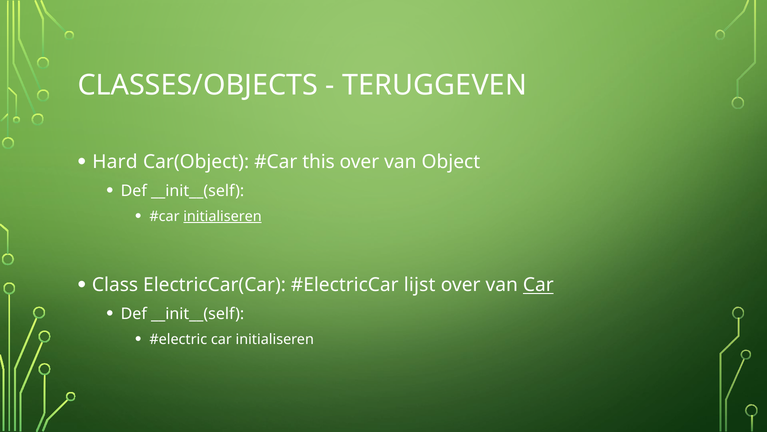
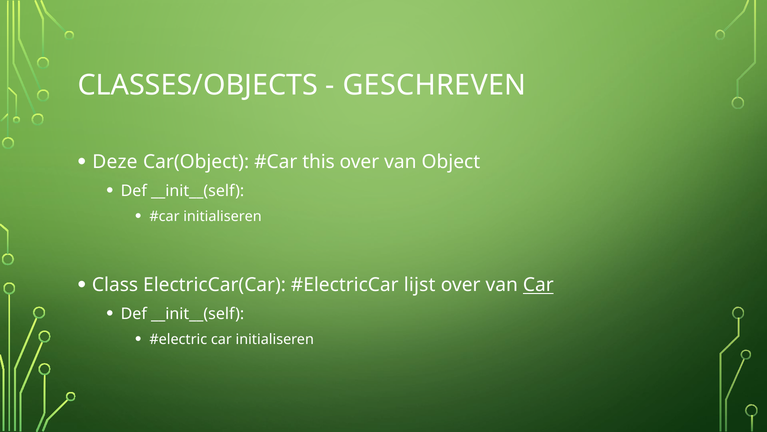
TERUGGEVEN: TERUGGEVEN -> GESCHREVEN (434, 85)
Hard: Hard -> Deze (115, 162)
initialiseren underline: present -> none (222, 216)
